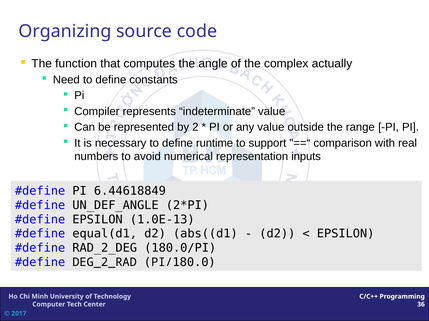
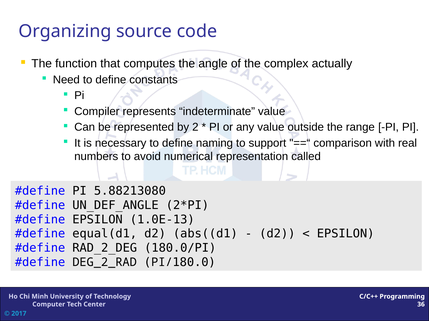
runtime: runtime -> naming (214, 143)
inputs: inputs -> called (306, 157)
6.44618849: 6.44618849 -> 5.88213080 (130, 191)
